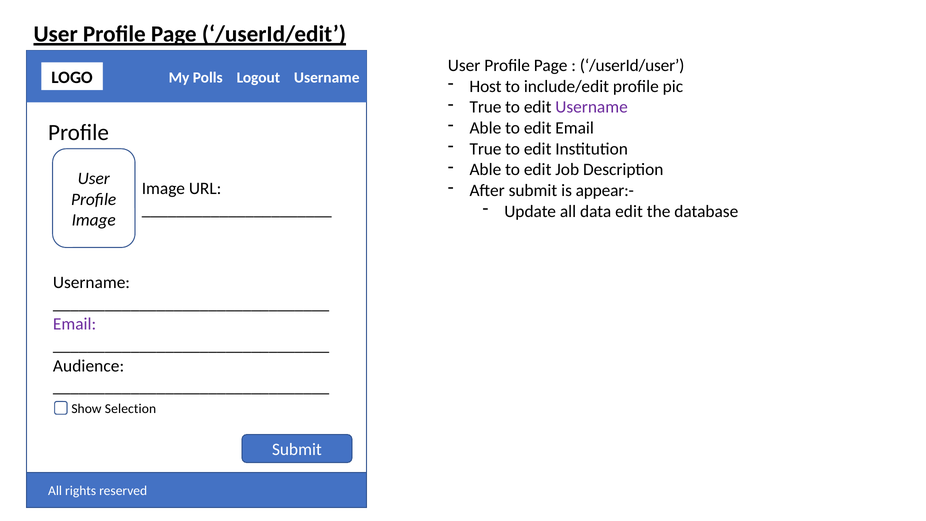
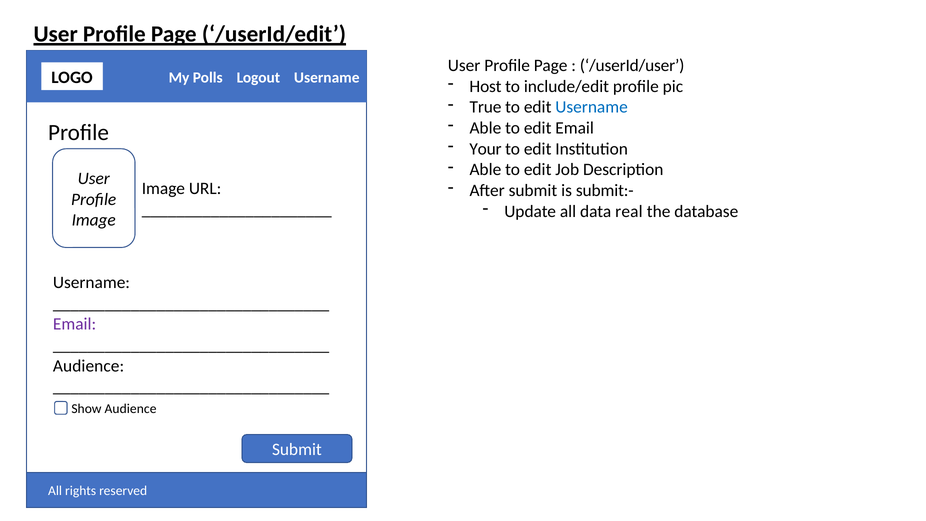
Username colour: purple -> blue (592, 107)
True: True -> Your (486, 149)
appear:-: appear:- -> submit:- (605, 191)
data edit: edit -> real (629, 211)
Show Selection: Selection -> Audience (131, 409)
